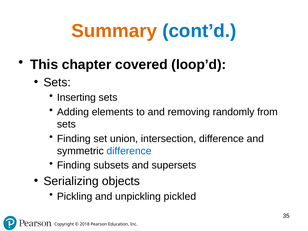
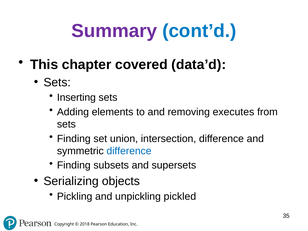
Summary colour: orange -> purple (114, 31)
loop’d: loop’d -> data’d (199, 65)
randomly: randomly -> executes (233, 112)
